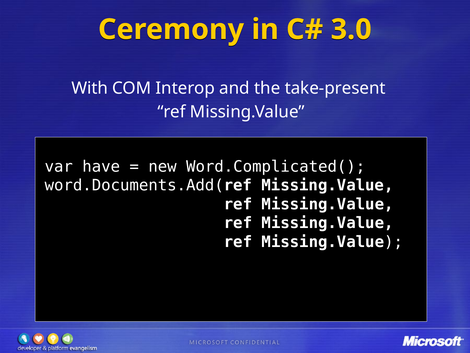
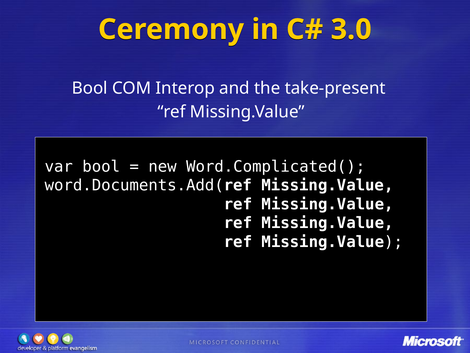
With: With -> Bool (90, 88)
var have: have -> bool (101, 166)
